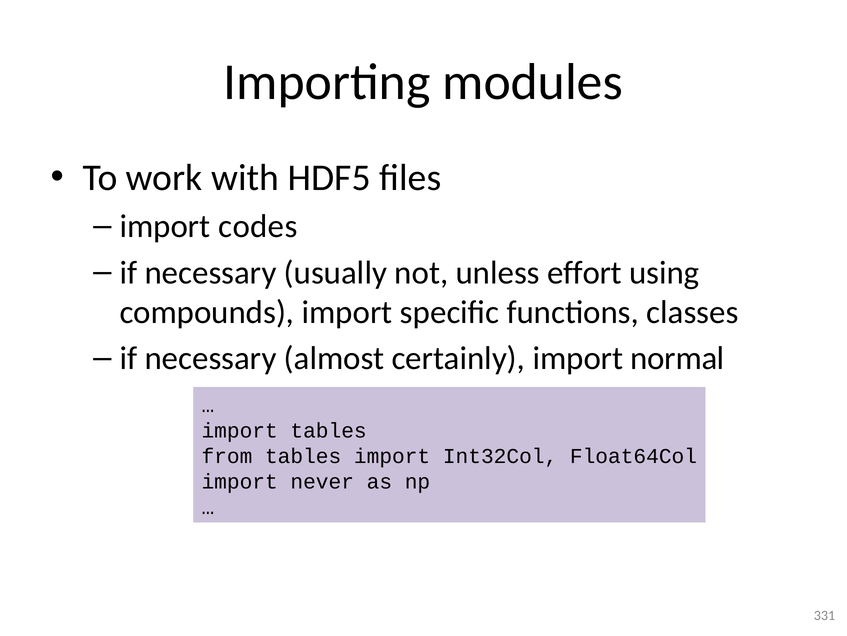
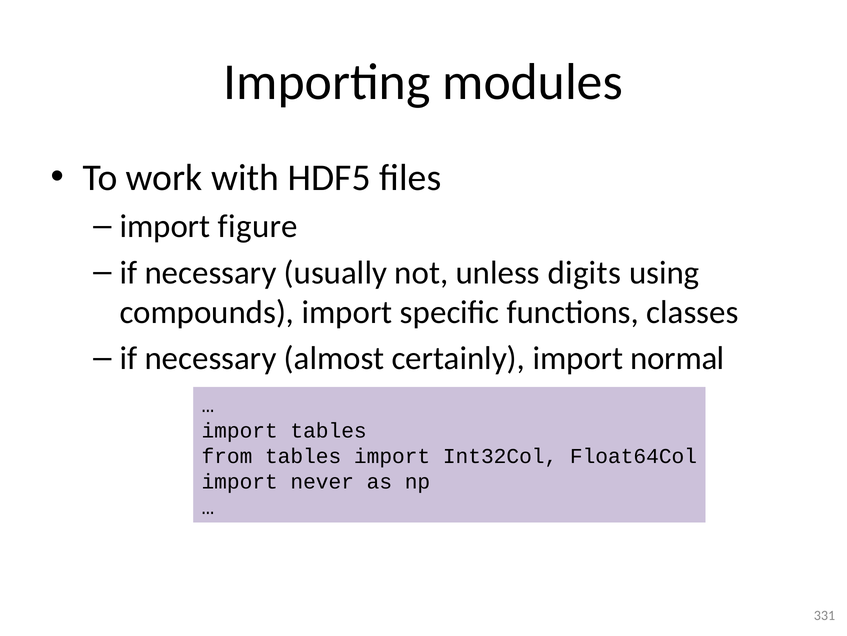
codes: codes -> figure (258, 226)
effort: effort -> digits (584, 272)
